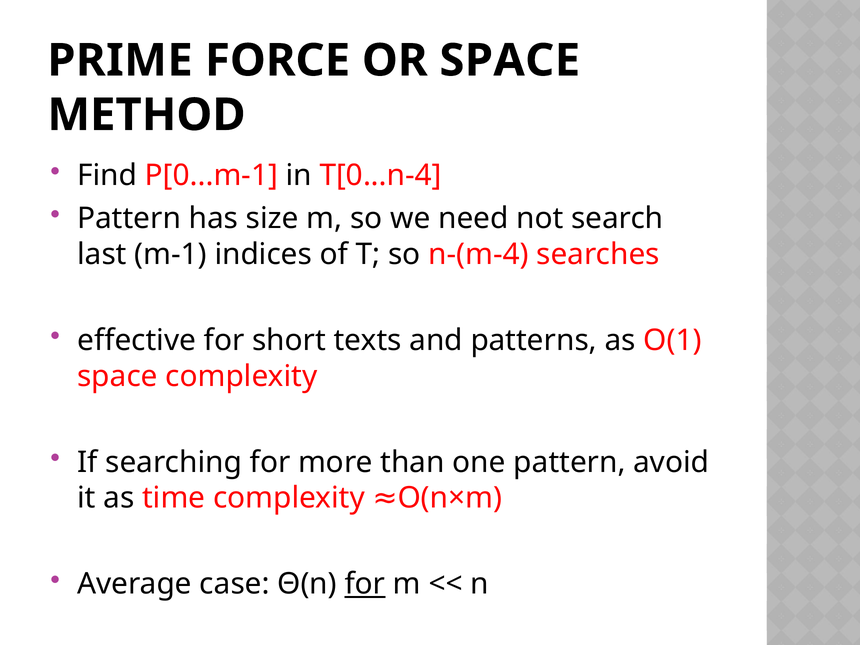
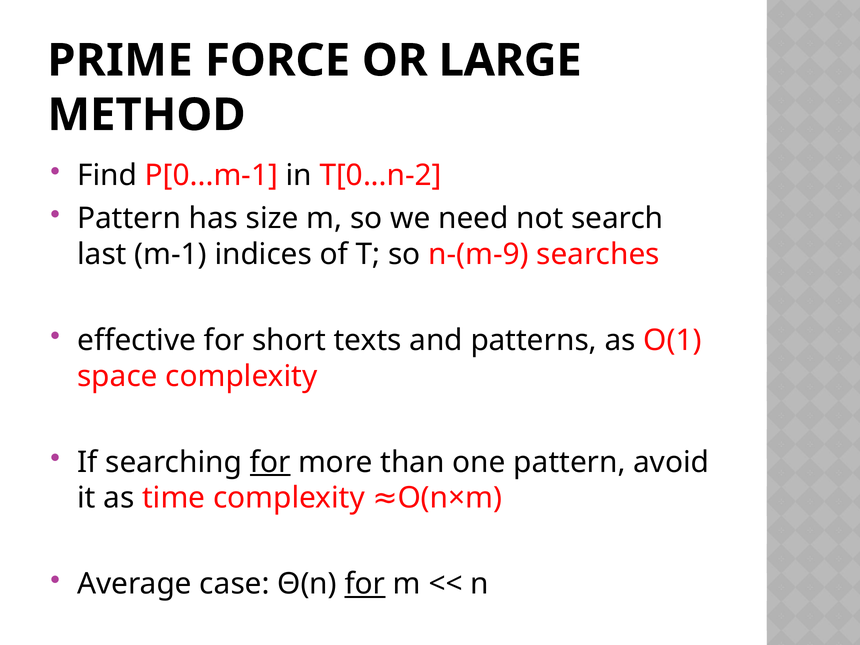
OR SPACE: SPACE -> LARGE (510, 61)
T[0...n-4: T[0...n-4 -> T[0...n-2 (381, 176)
n-(m-4: n-(m-4 -> n-(m-9 (478, 254)
for underline: none -> present (270, 462)
